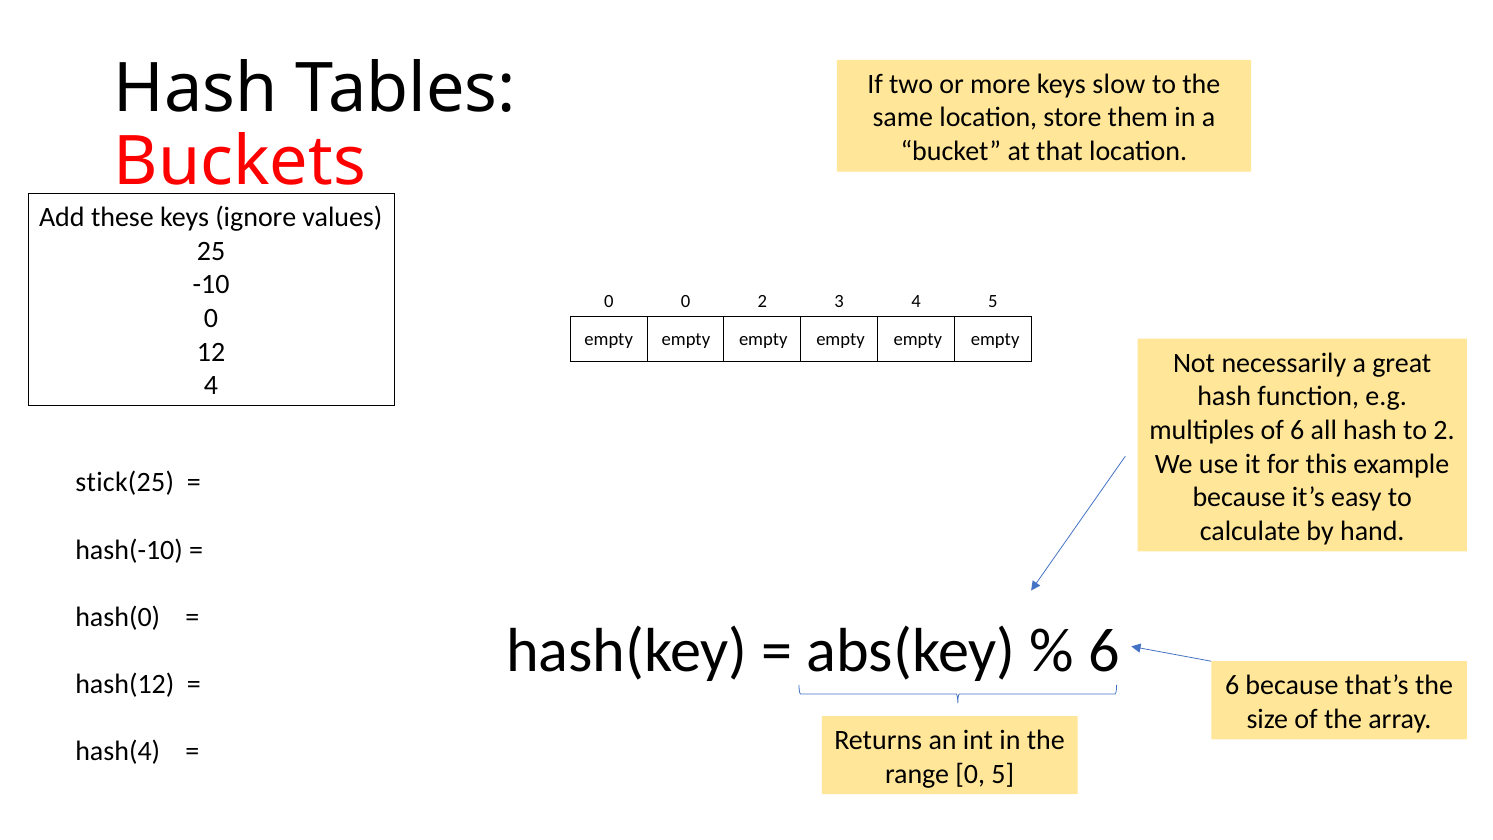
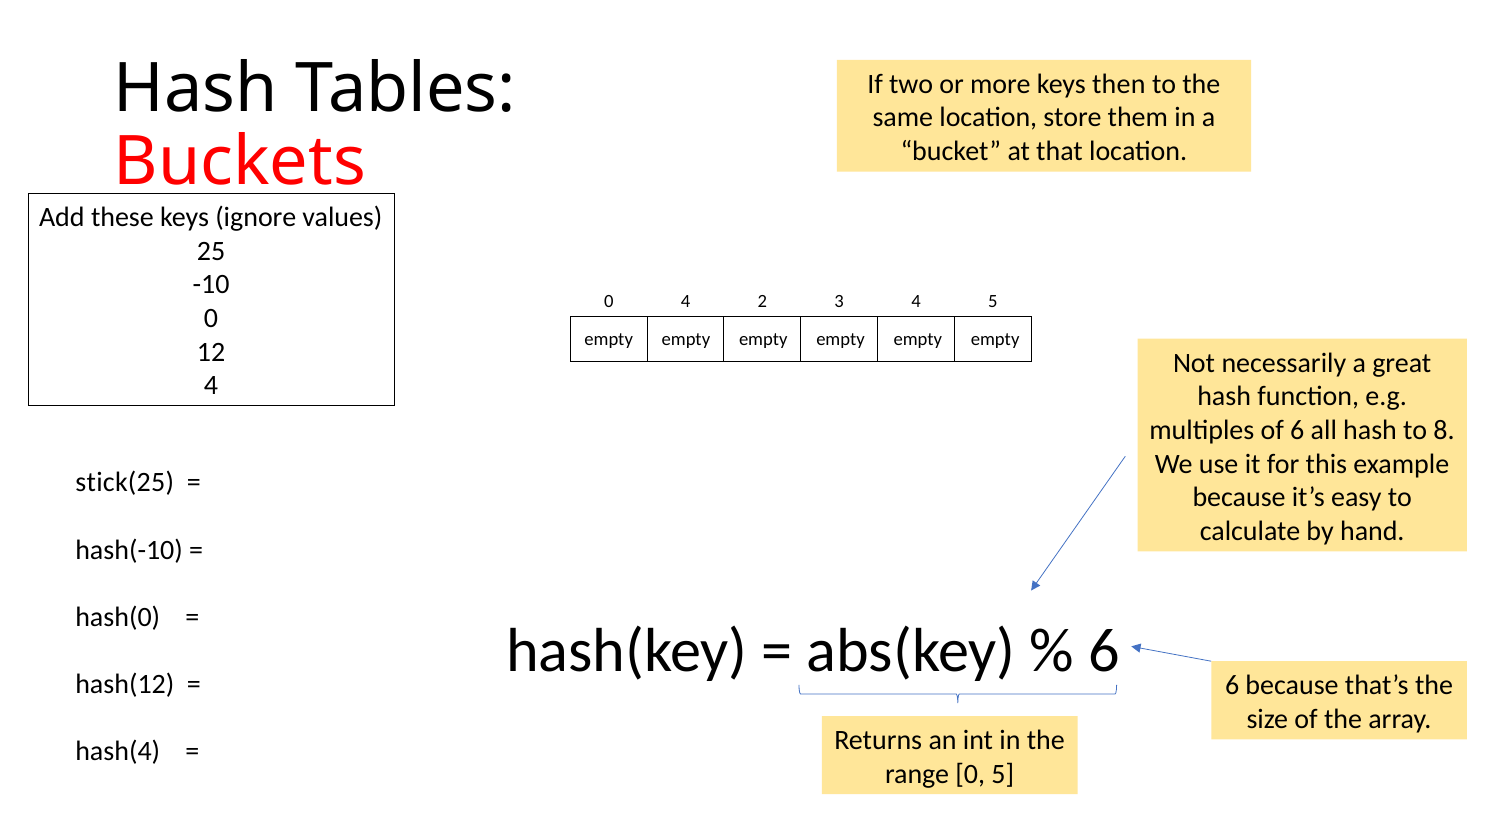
slow: slow -> then (1119, 84)
0 0: 0 -> 4 (686, 302)
to 2: 2 -> 8 (1444, 430)
